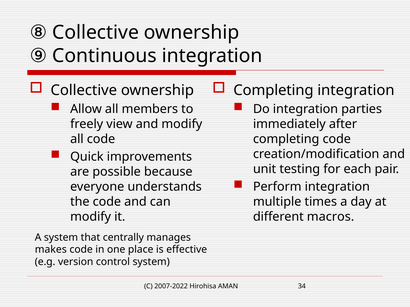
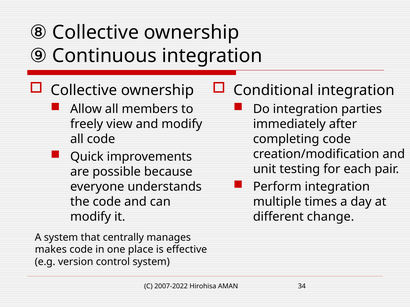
Completing: Completing -> Conditional (273, 91)
macros: macros -> change (331, 217)
